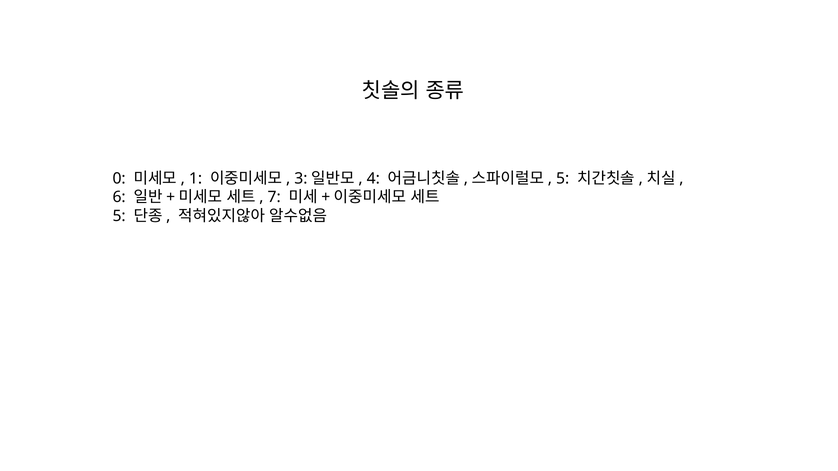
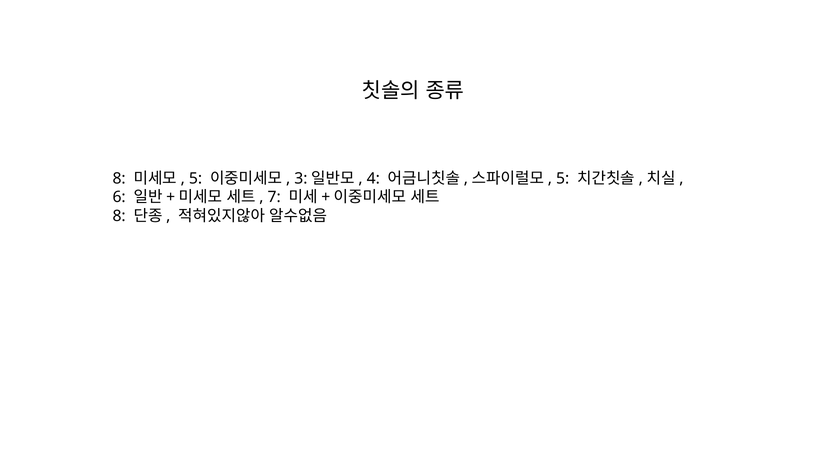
0: 0 -> 8 (119, 179)
1: 1 -> 5 (196, 179)
5: 5 -> 8 (119, 216)
